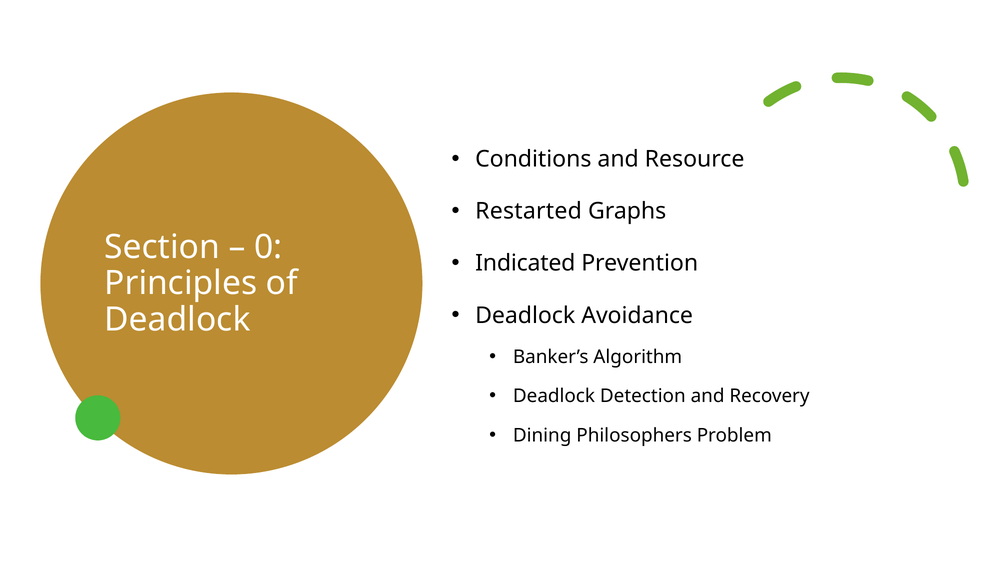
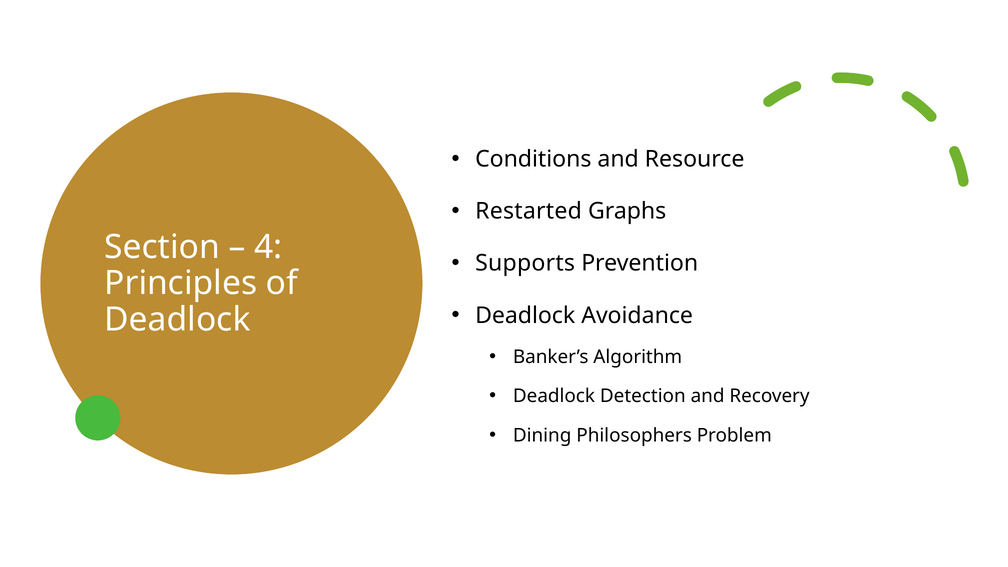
0: 0 -> 4 (268, 247)
Indicated: Indicated -> Supports (525, 263)
